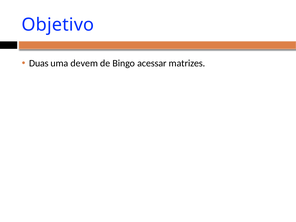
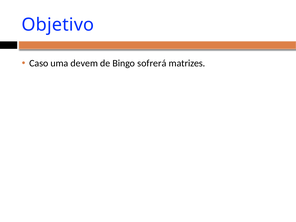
Duas: Duas -> Caso (39, 63)
acessar: acessar -> sofrerá (152, 63)
